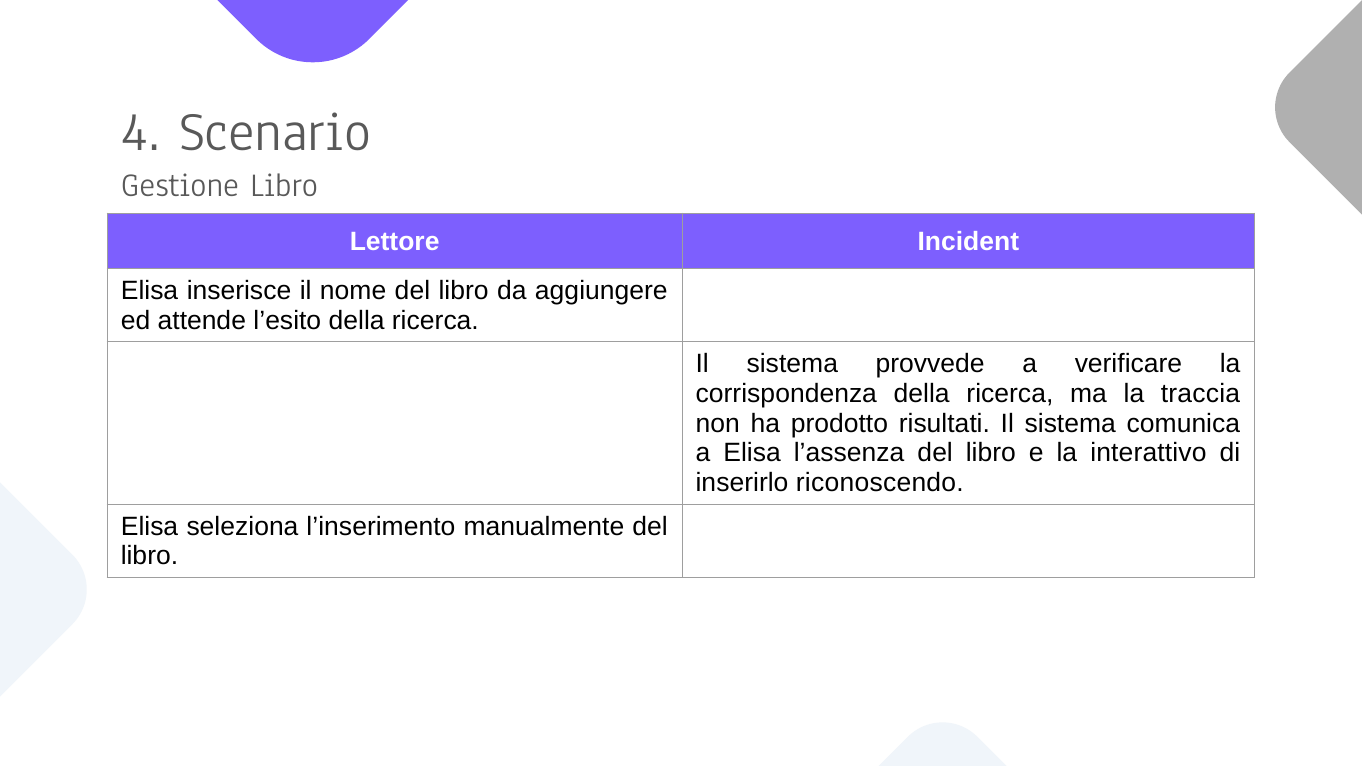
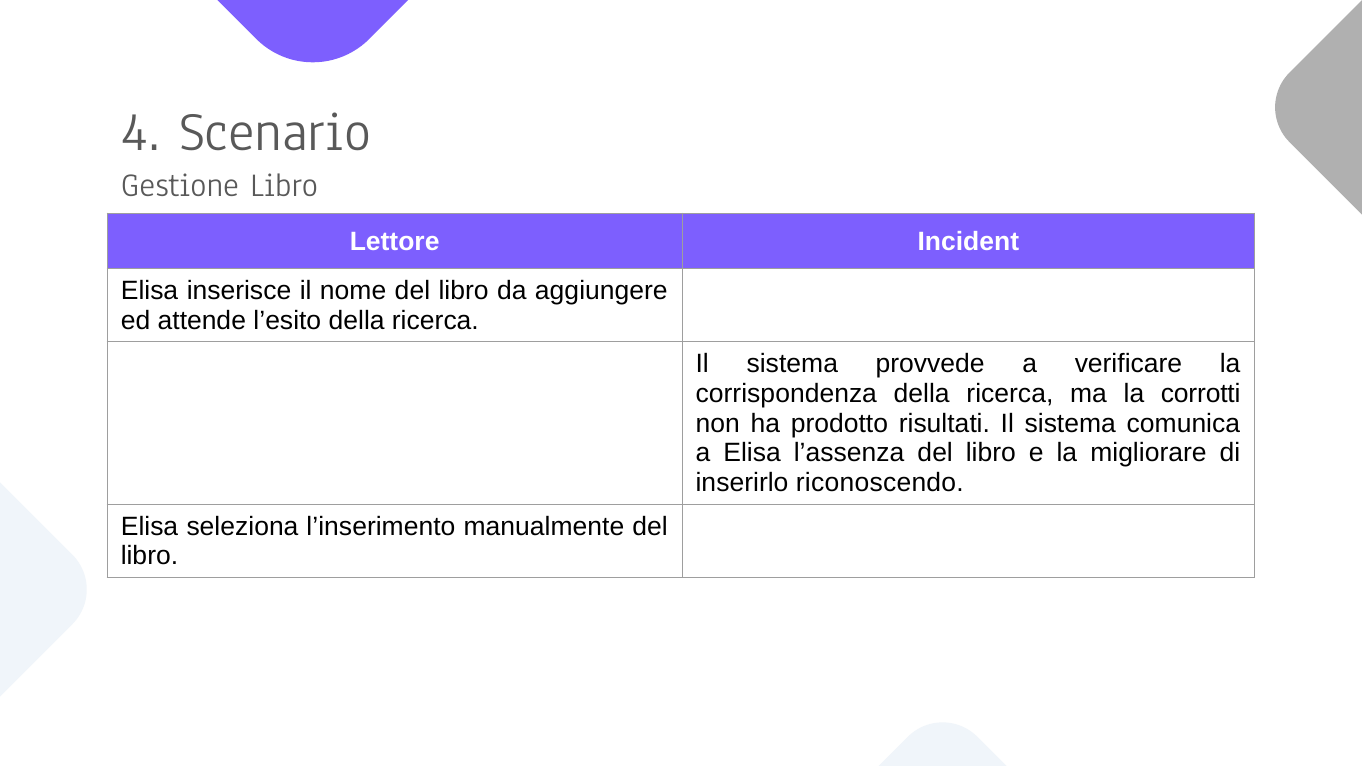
traccia: traccia -> corrotti (1201, 394)
interattivo: interattivo -> migliorare (1148, 453)
